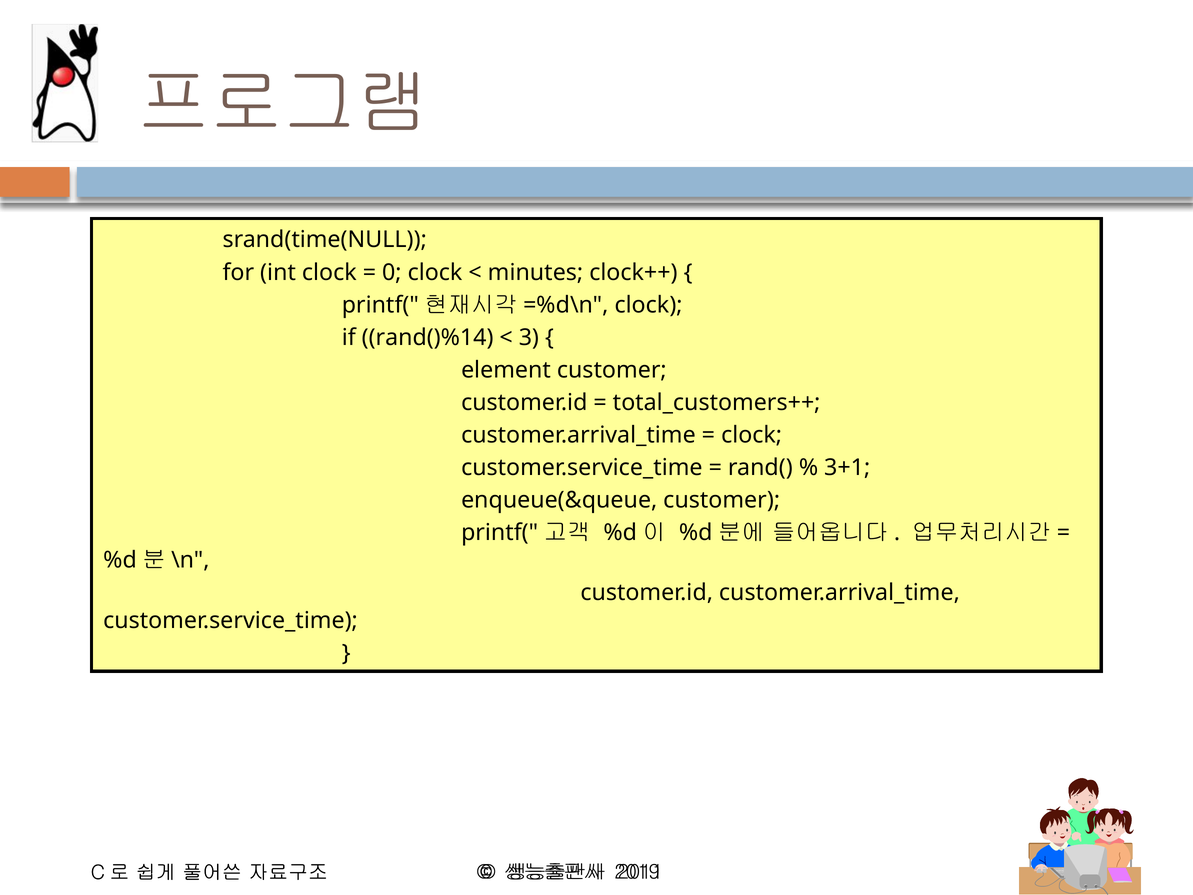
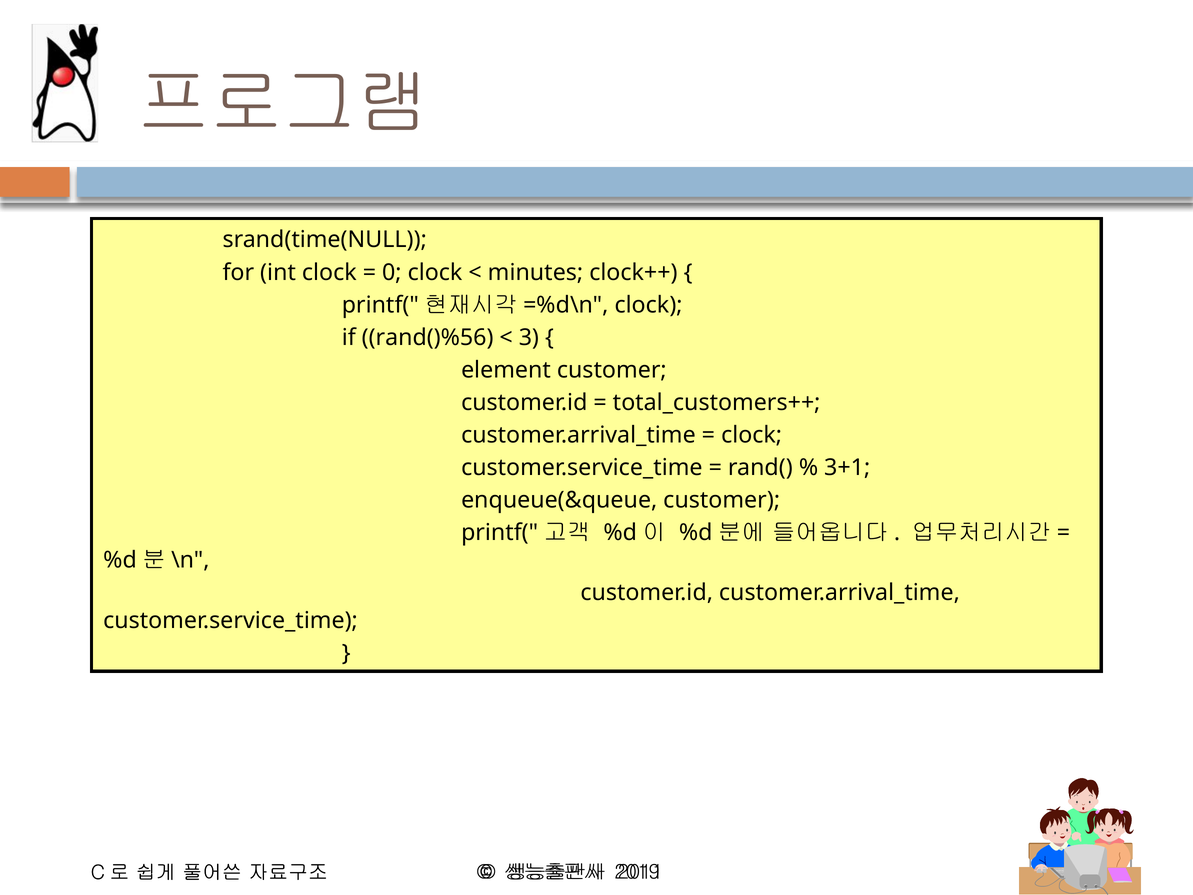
rand()%14: rand()%14 -> rand()%56 (428, 337)
